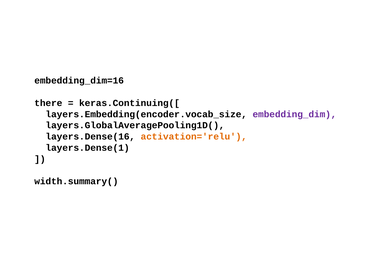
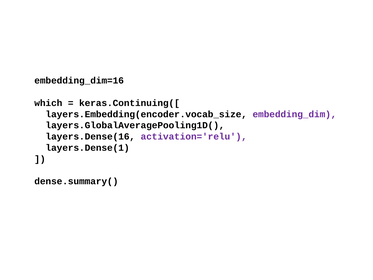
there: there -> which (48, 103)
activation='relu colour: orange -> purple (194, 136)
width.summary(: width.summary( -> dense.summary( (76, 181)
